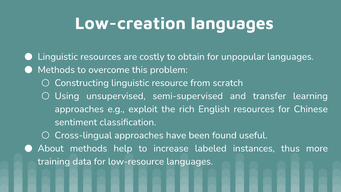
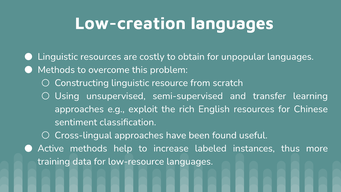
About: About -> Active (51, 148)
